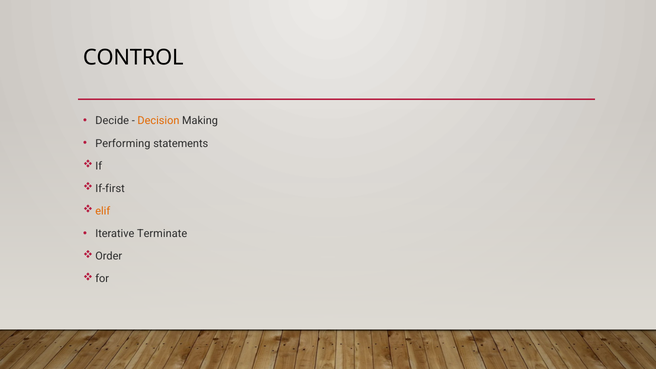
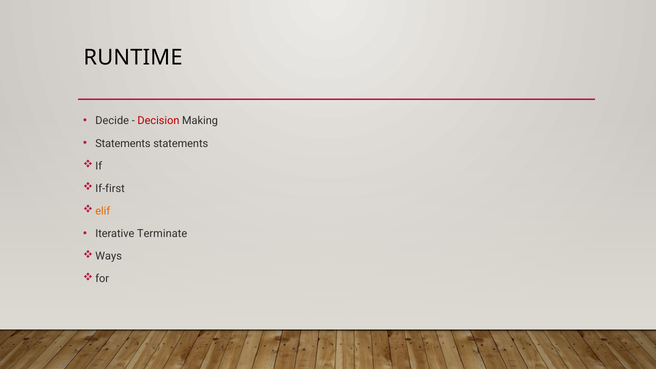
CONTROL: CONTROL -> RUNTIME (133, 57)
Decision colour: orange -> red (158, 121)
Performing: Performing -> Statements (123, 143)
Order: Order -> Ways (109, 256)
